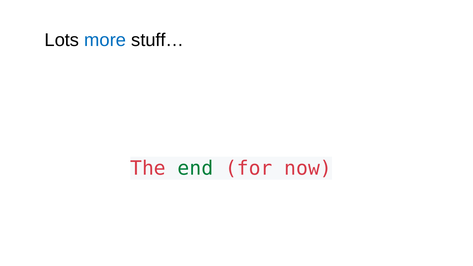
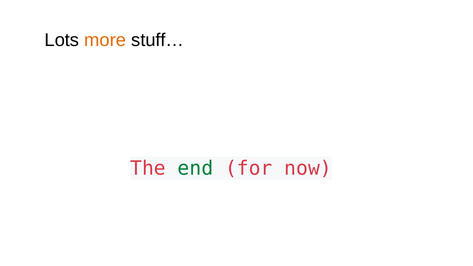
more colour: blue -> orange (105, 40)
